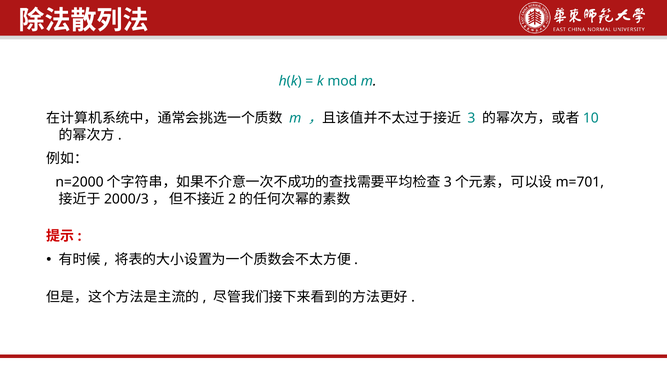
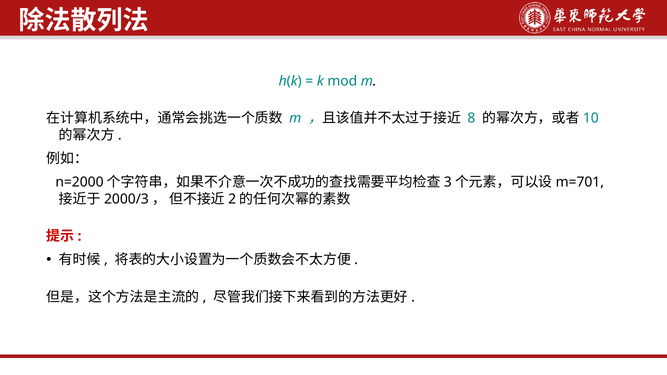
3: 3 -> 8 (471, 118)
